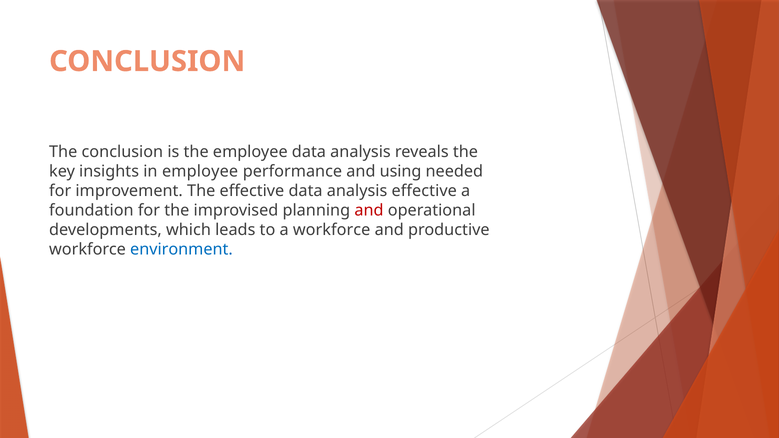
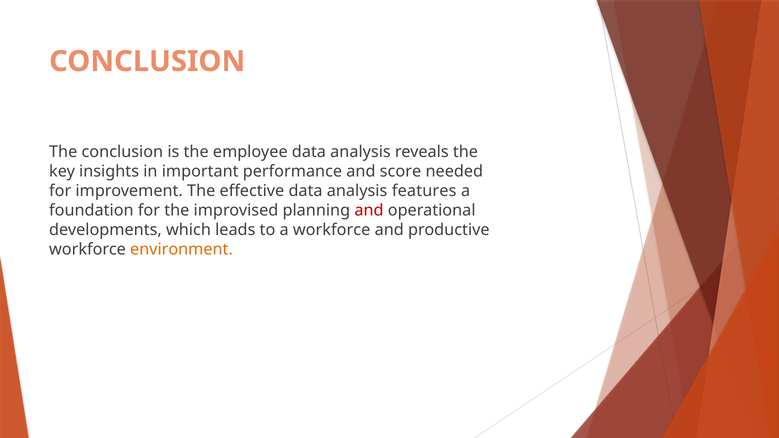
in employee: employee -> important (200, 171)
using: using -> score (400, 171)
analysis effective: effective -> features (424, 191)
environment colour: blue -> orange (181, 249)
